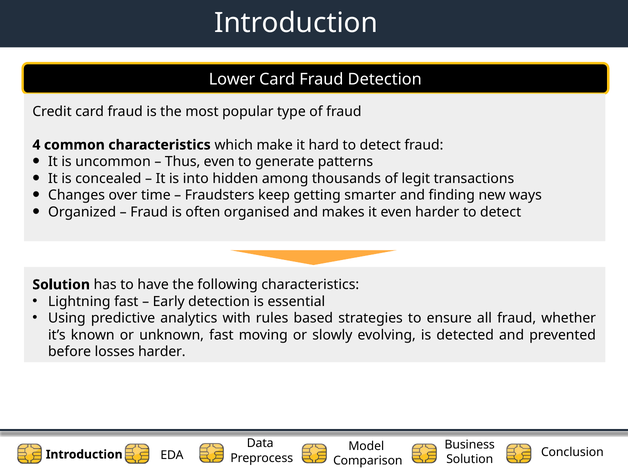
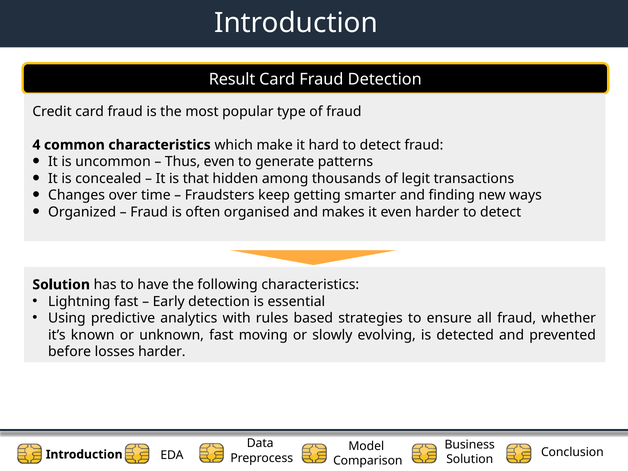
Lower: Lower -> Result (232, 80)
into: into -> that (196, 178)
